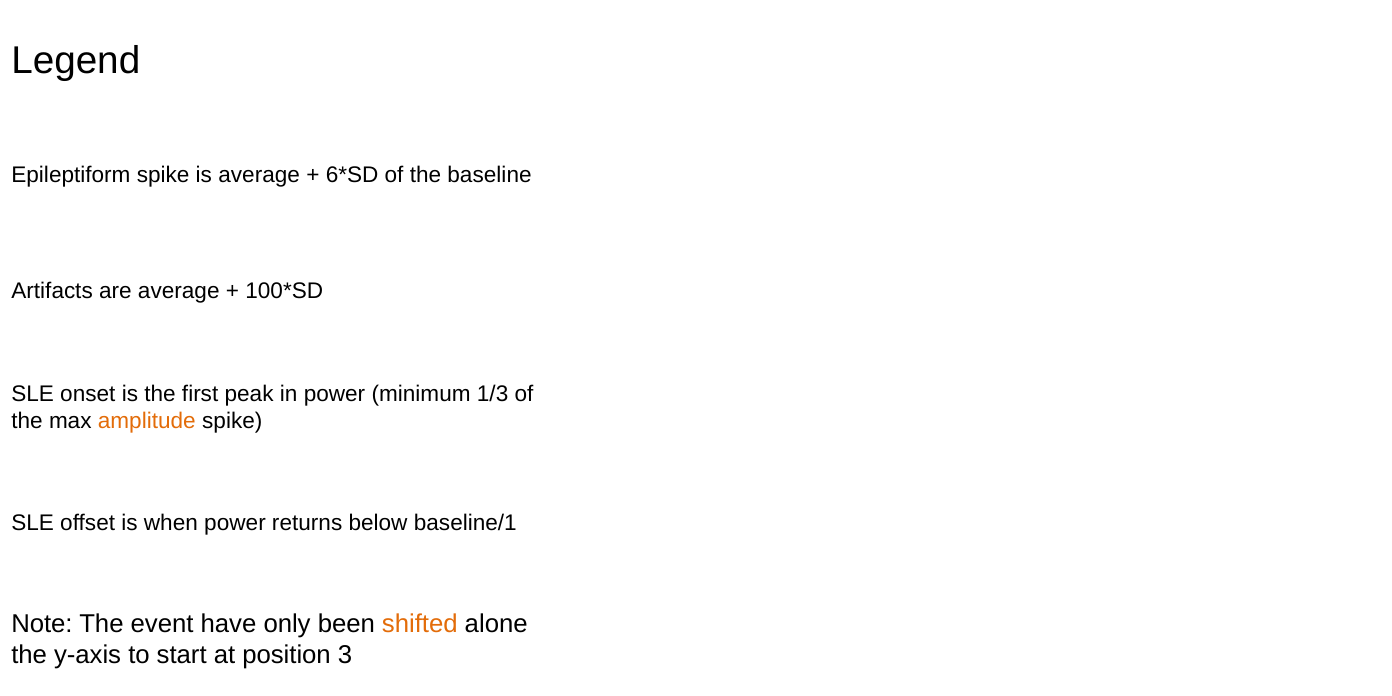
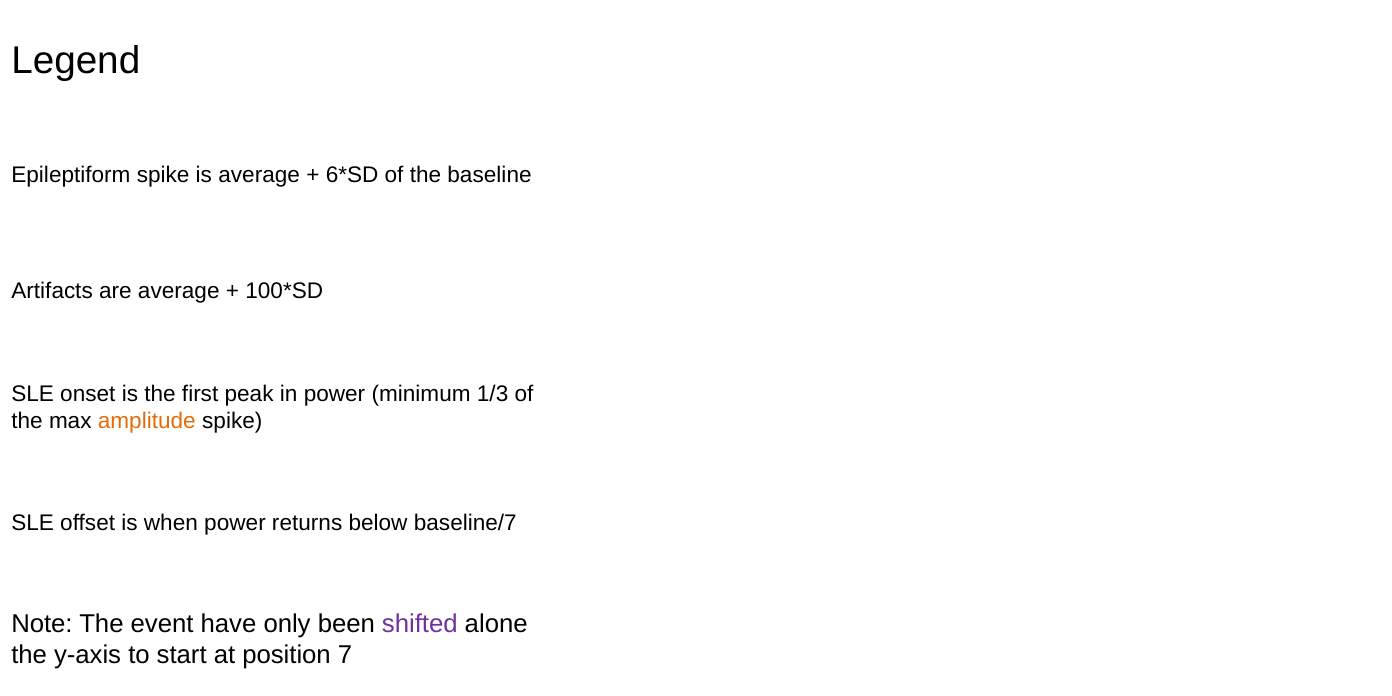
baseline/1: baseline/1 -> baseline/7 (465, 524)
shifted colour: orange -> purple (420, 624)
3: 3 -> 7 (345, 655)
